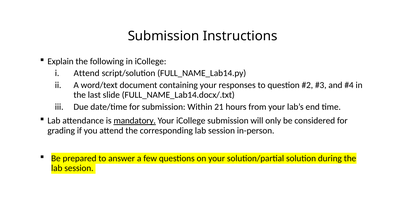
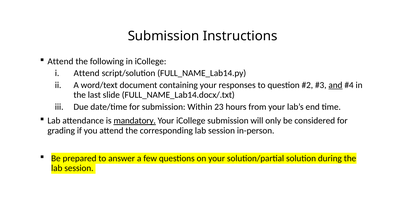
Explain: Explain -> Attend (60, 61)
and underline: none -> present (335, 85)
21: 21 -> 23 (219, 107)
